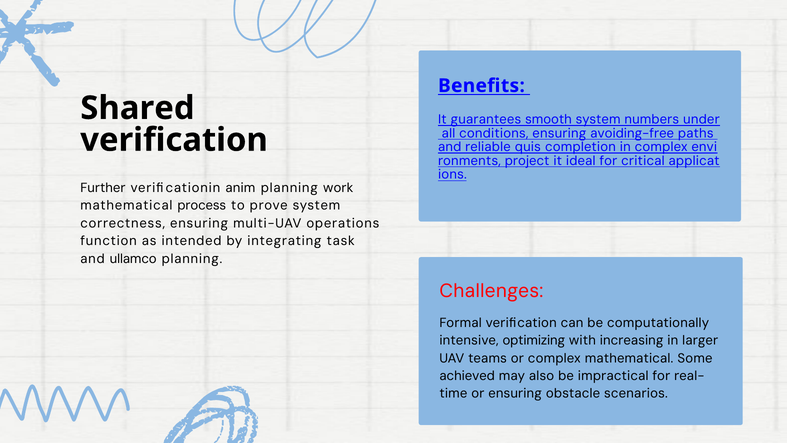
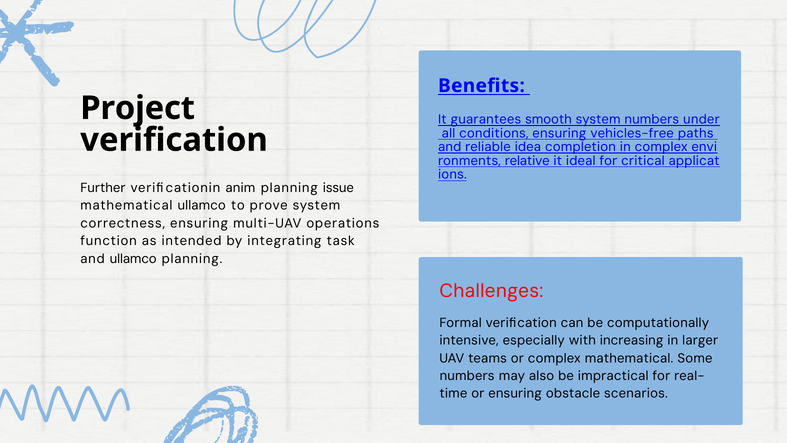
Shared: Shared -> Project (138, 108)
avoiding-free: avoiding-free -> vehicles-free (632, 133)
quis: quis -> idea (528, 147)
project: project -> relative (527, 161)
work: work -> issue (338, 188)
mathematical process: process -> ullamco (202, 205)
optimizing: optimizing -> especially (534, 340)
achieved: achieved -> numbers (467, 376)
